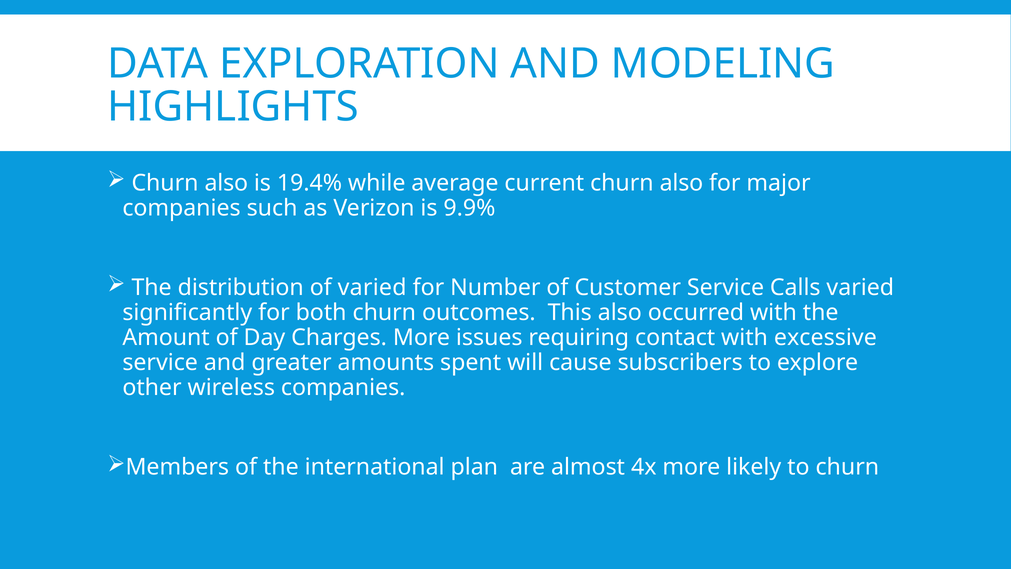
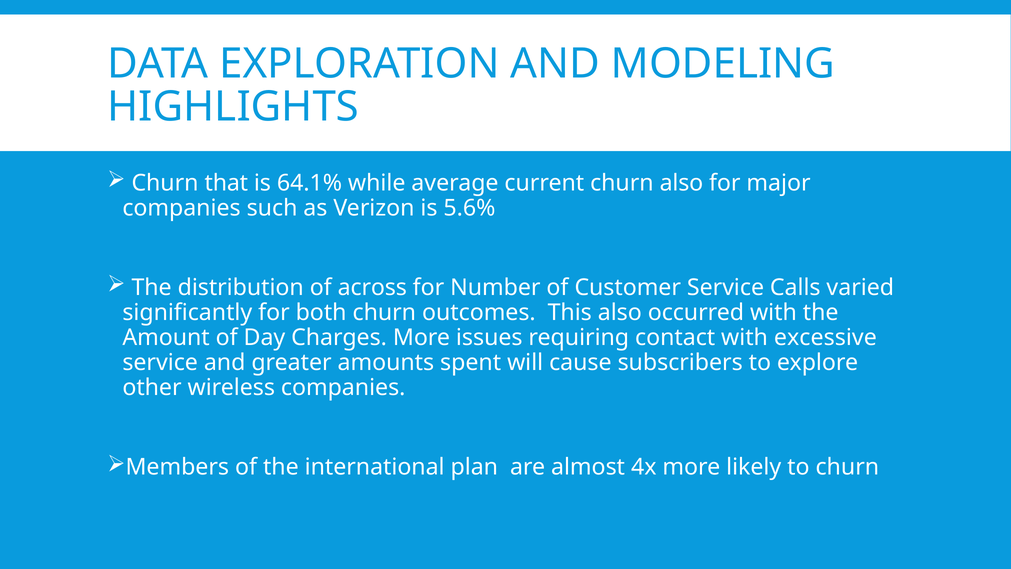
also: also -> that (226, 183)
19.4%: 19.4% -> 64.1% (310, 183)
9.9%: 9.9% -> 5.6% (469, 208)
of varied: varied -> across (372, 287)
